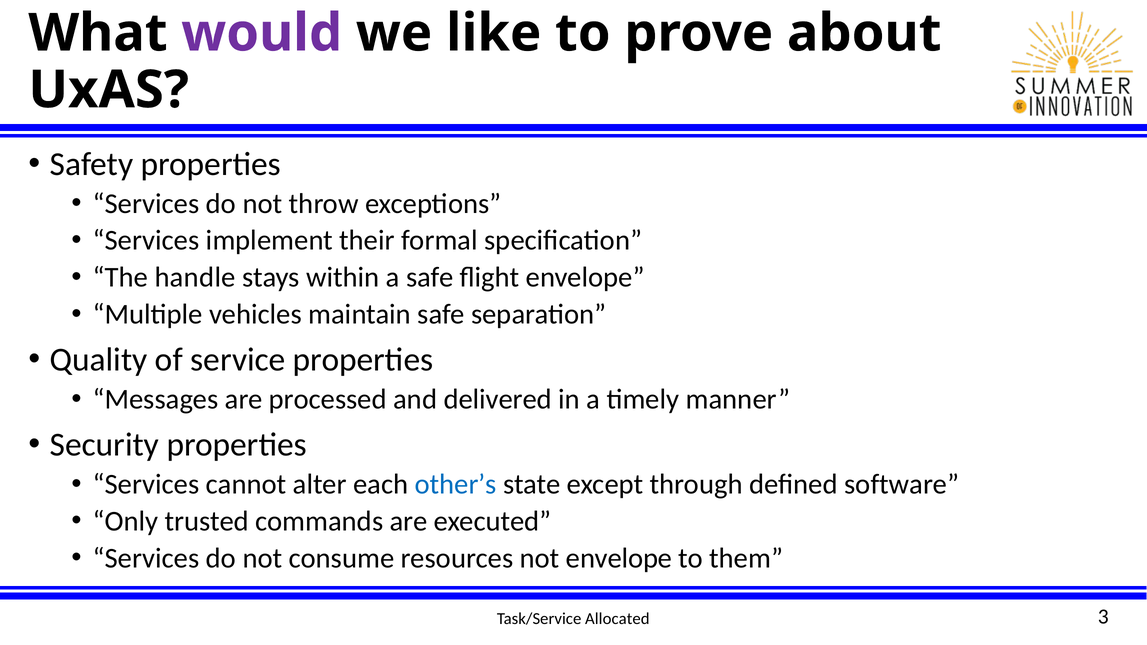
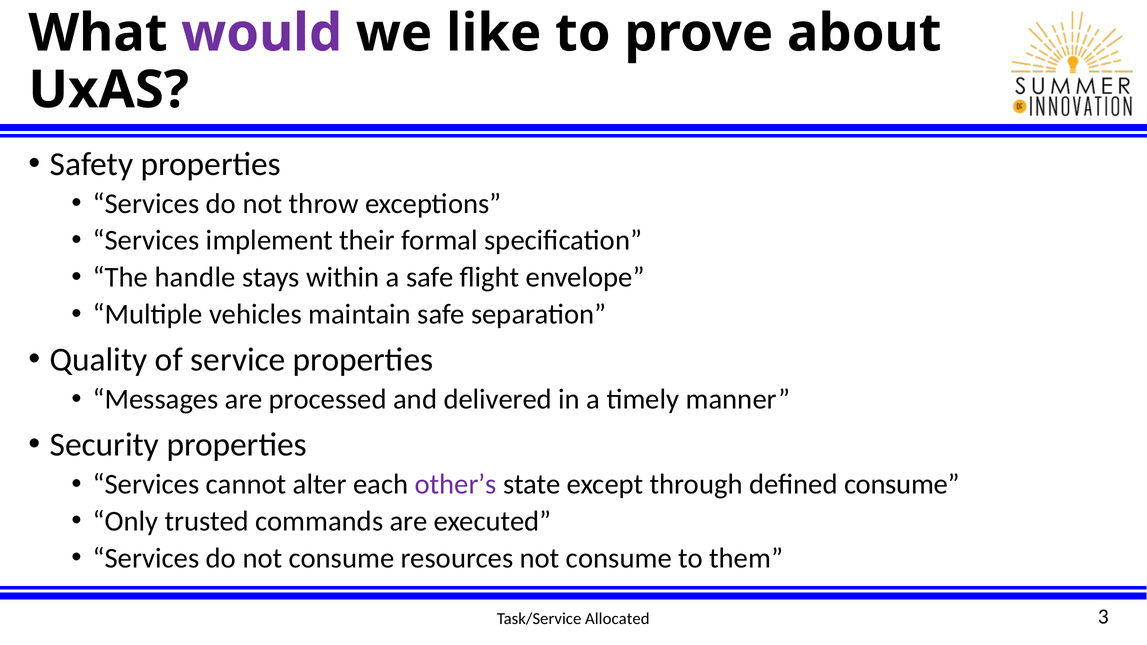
other’s colour: blue -> purple (456, 484)
defined software: software -> consume (902, 484)
resources not envelope: envelope -> consume (619, 558)
